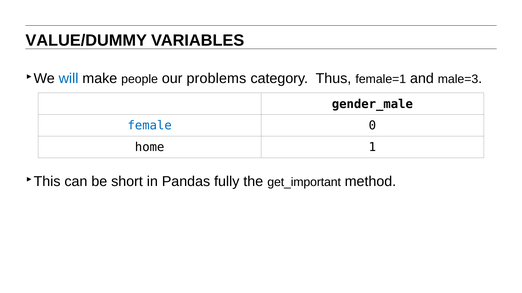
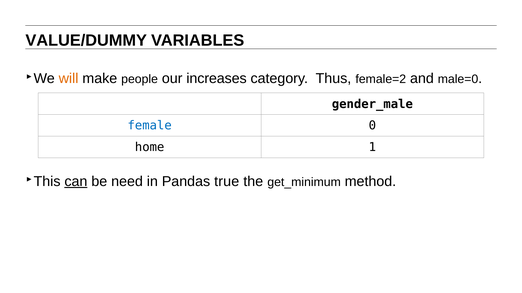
will colour: blue -> orange (69, 79)
problems: problems -> increases (217, 79)
female=1: female=1 -> female=2 (381, 79)
male=3: male=3 -> male=0 (458, 79)
can underline: none -> present (76, 181)
short: short -> need (127, 181)
fully: fully -> true (227, 181)
get_important: get_important -> get_minimum (304, 182)
